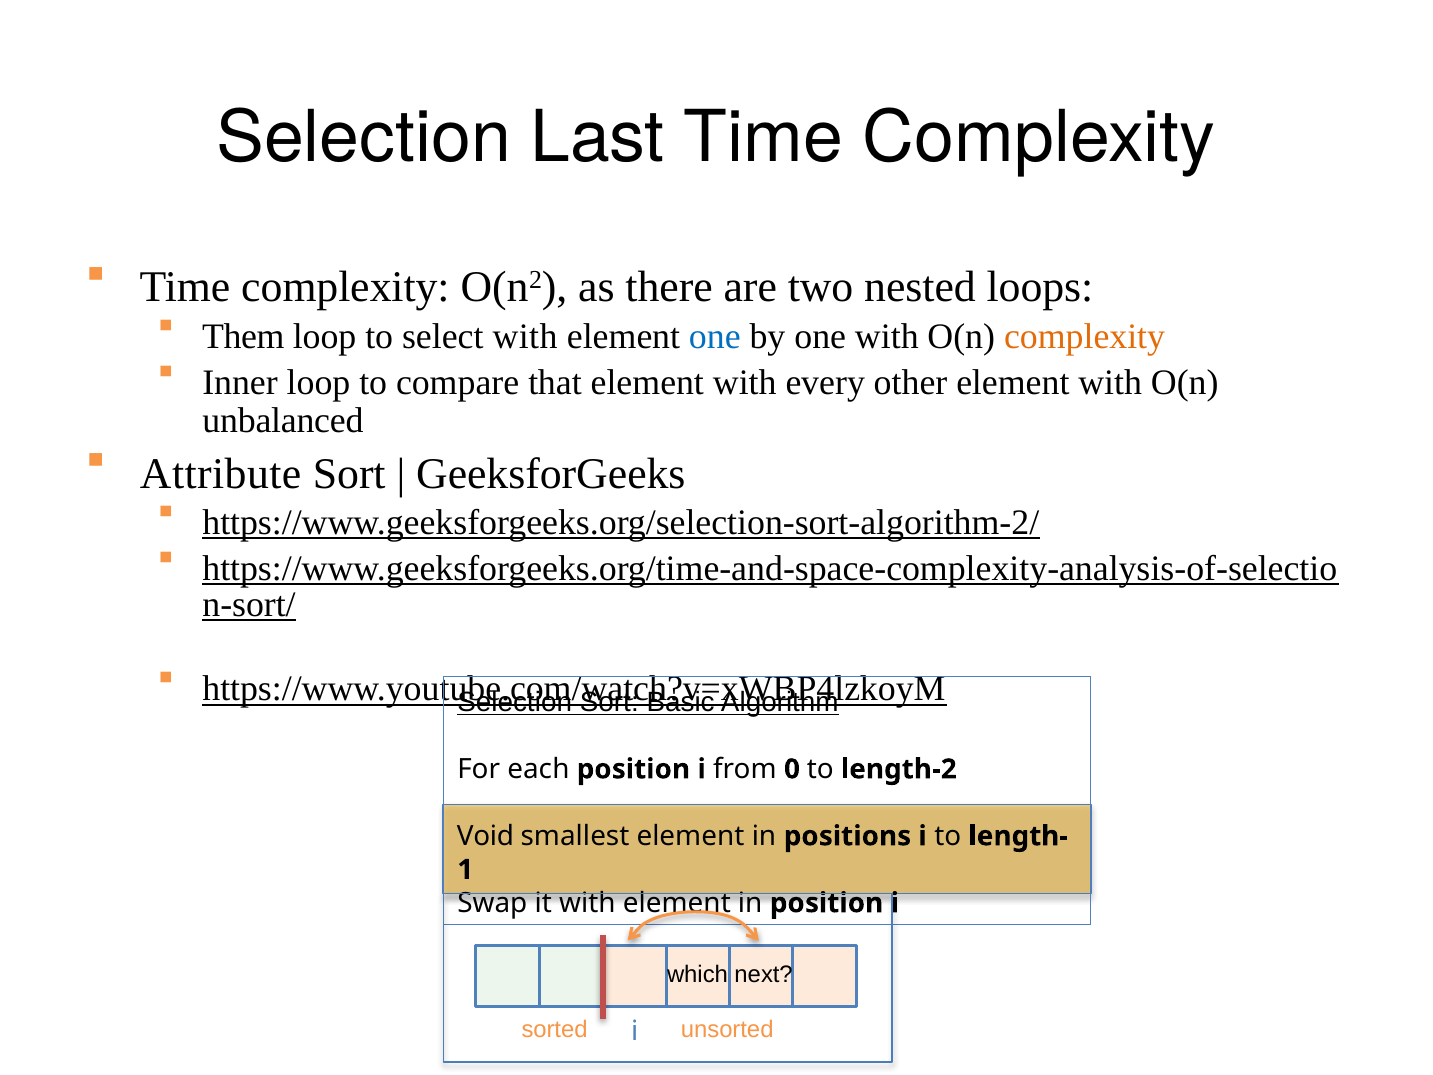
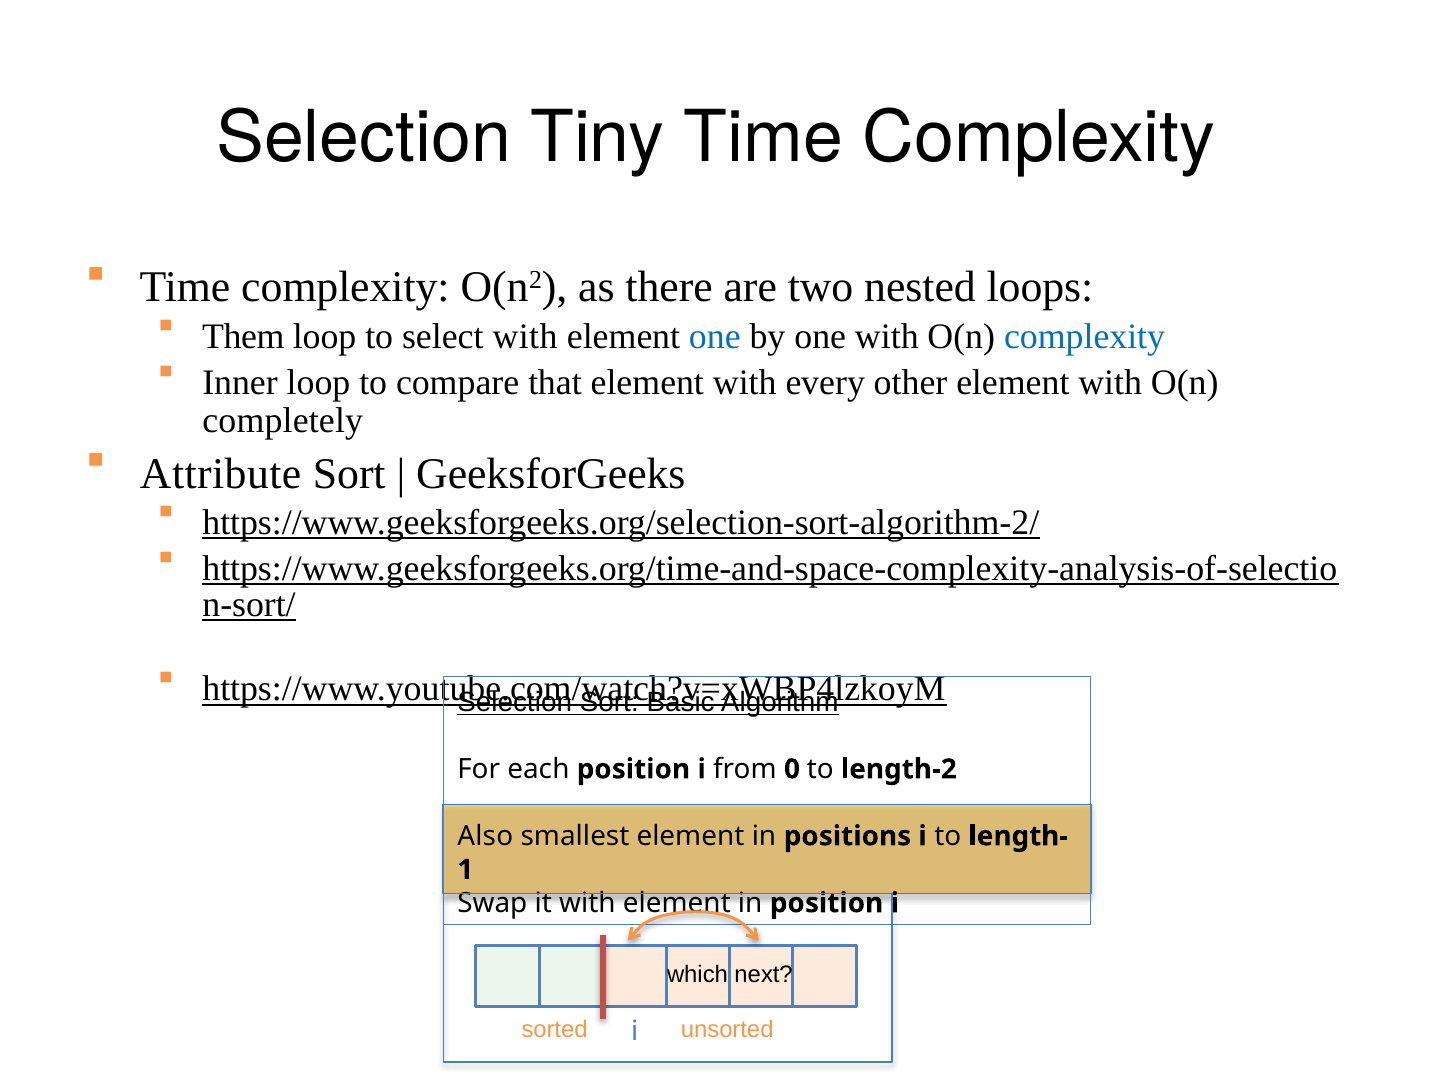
Last: Last -> Tiny (598, 138)
complexity colour: orange -> blue (1085, 336)
unbalanced: unbalanced -> completely (283, 421)
Void: Void -> Also (485, 836)
